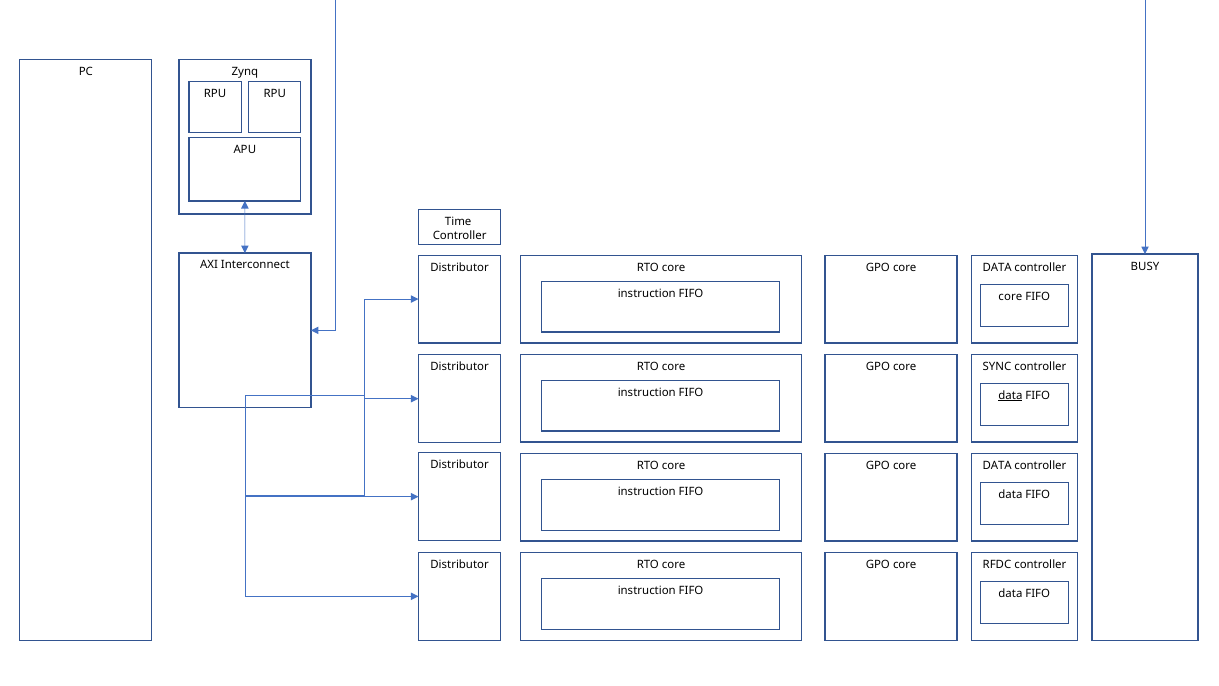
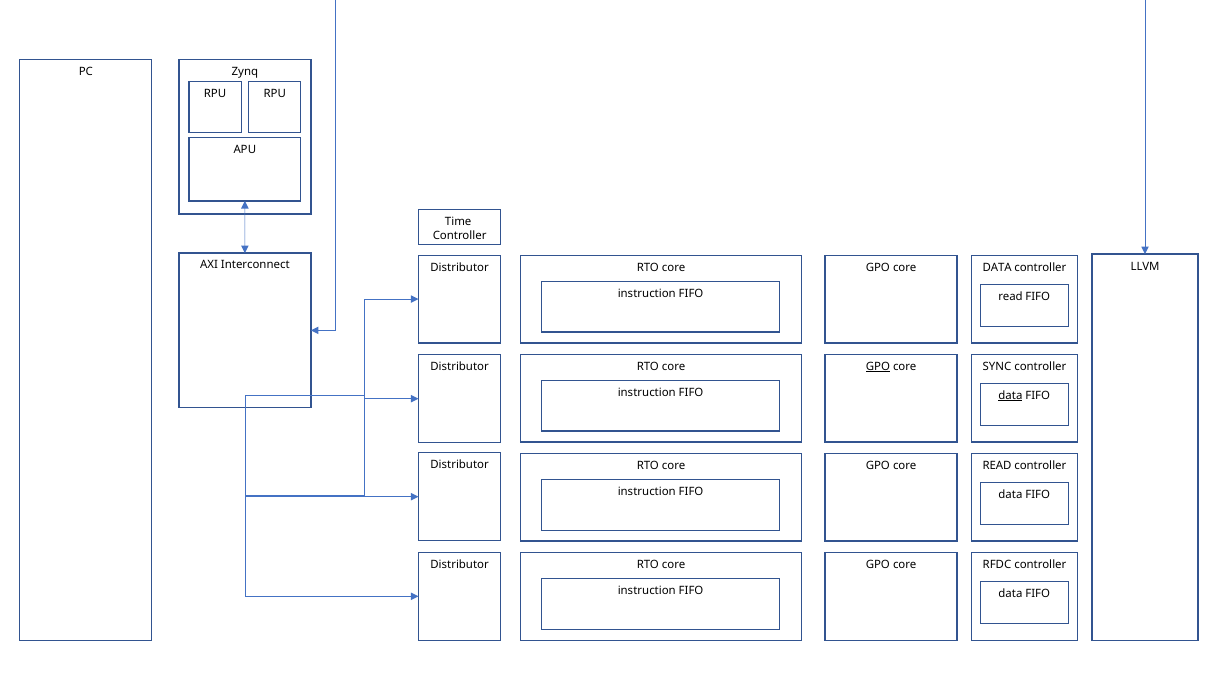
BUSY: BUSY -> LLVM (1145, 266)
core: core -> read (1011, 296)
GPO underline: none -> present (878, 366)
DATA: DATA -> READ (997, 465)
